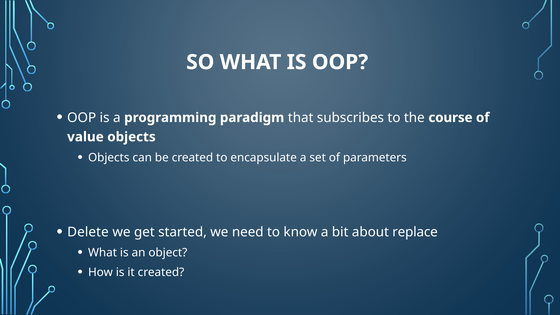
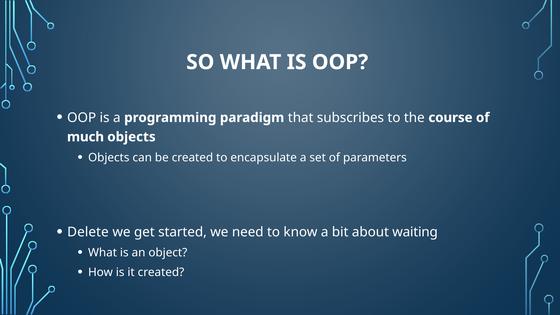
value: value -> much (86, 137)
replace: replace -> waiting (415, 232)
